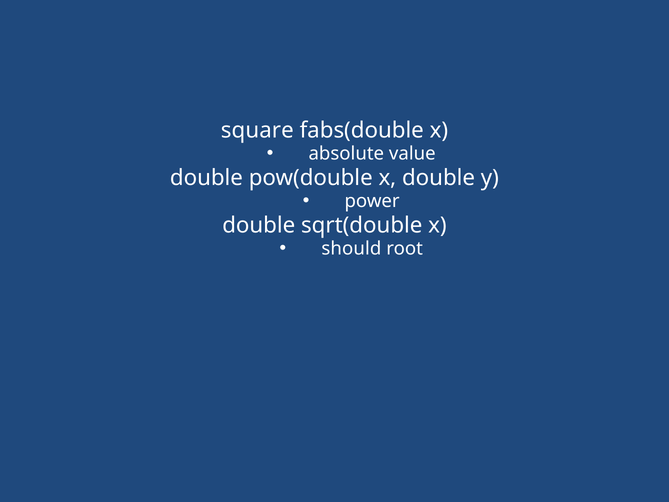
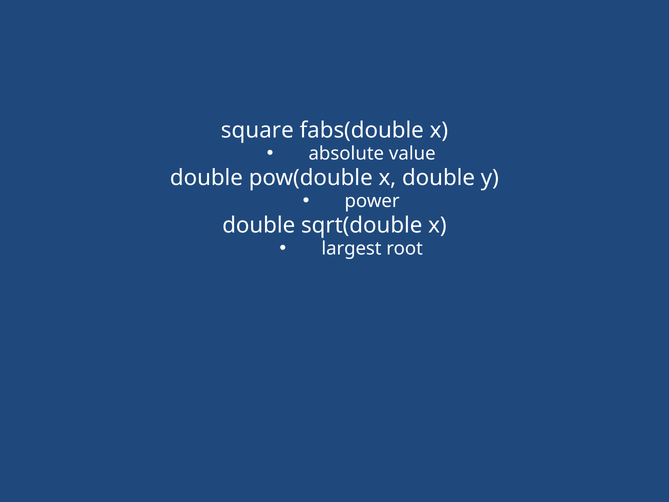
should: should -> largest (351, 249)
